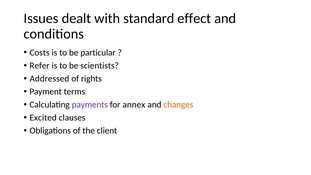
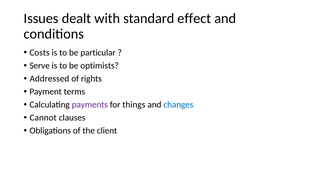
Refer: Refer -> Serve (40, 66)
scientists: scientists -> optimists (100, 66)
annex: annex -> things (134, 105)
changes colour: orange -> blue (178, 105)
Excited: Excited -> Cannot (43, 118)
